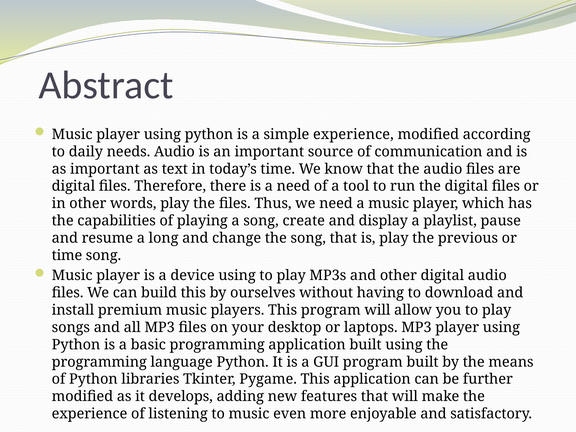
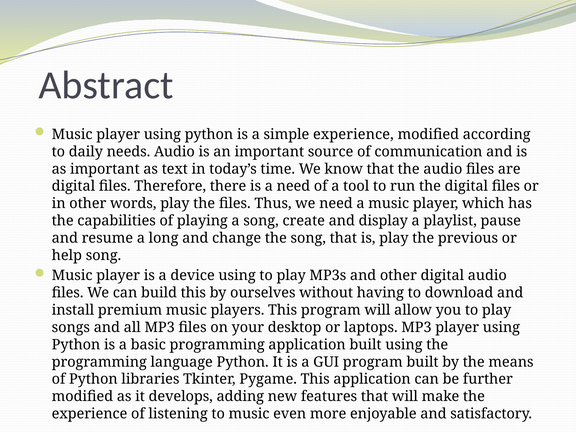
time: time -> help (67, 255)
